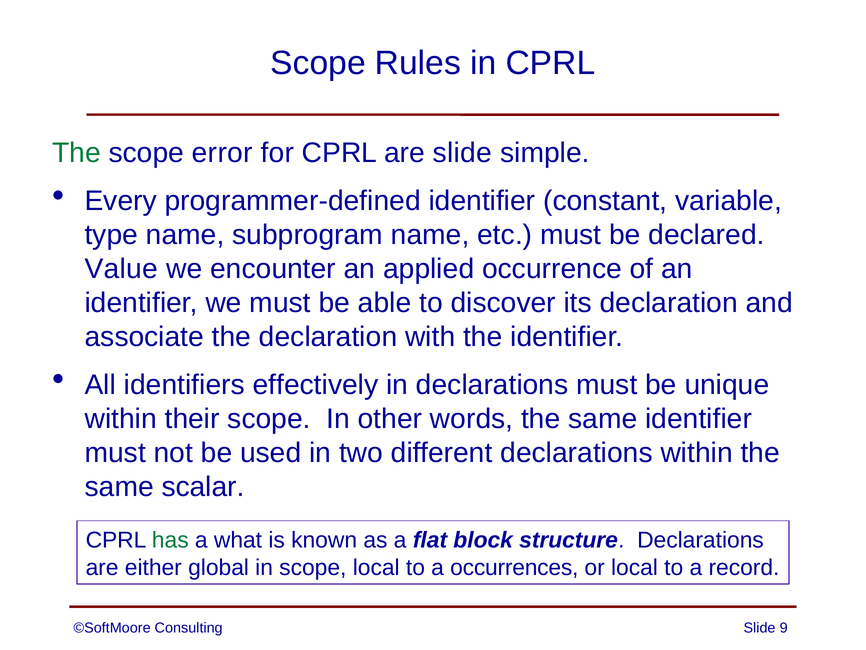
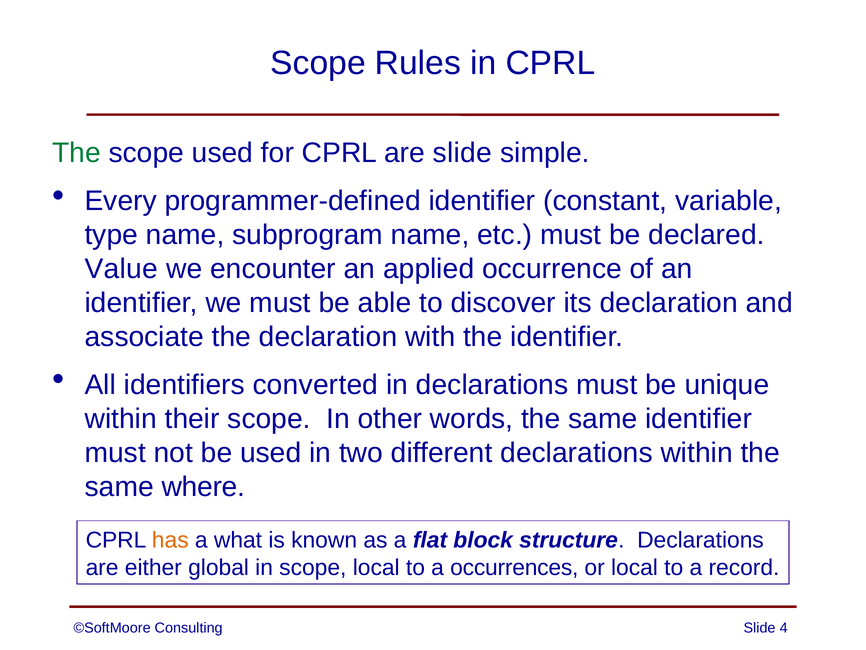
scope error: error -> used (222, 153)
effectively: effectively -> converted (315, 385)
scalar: scalar -> where (203, 486)
has colour: green -> orange (170, 540)
9: 9 -> 4 (784, 627)
